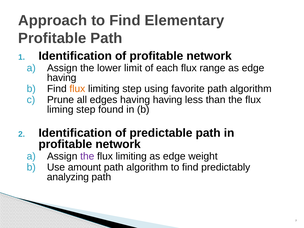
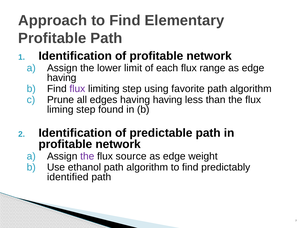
flux colour: orange -> purple (77, 89)
limiting: limiting -> source (131, 156)
amount: amount -> ethanol (84, 167)
analyzing: analyzing -> identified (68, 177)
